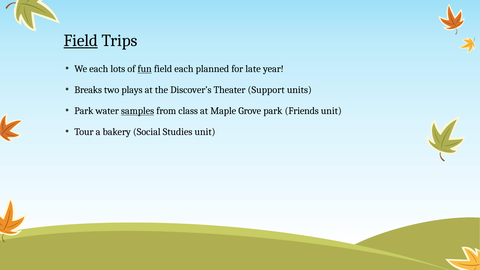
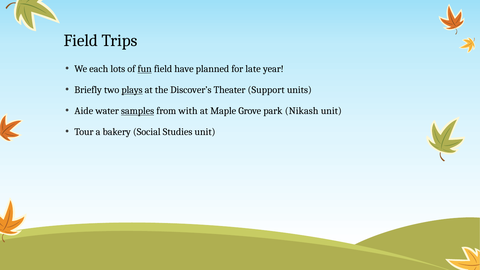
Field underline: present -> none (81, 41)
field each: each -> have (184, 69)
Breaks: Breaks -> Briefly (88, 90)
plays underline: none -> present (132, 90)
Park: Park -> Aide (84, 111)
class: class -> with (188, 111)
Friends: Friends -> Nikash (302, 111)
